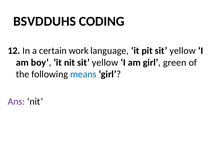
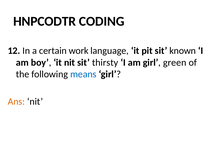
BSVDDUHS: BSVDDUHS -> HNPCODTR (45, 21)
pit sit yellow: yellow -> known (183, 51)
nit sit yellow: yellow -> thirsty (105, 62)
Ans colour: purple -> orange (16, 102)
